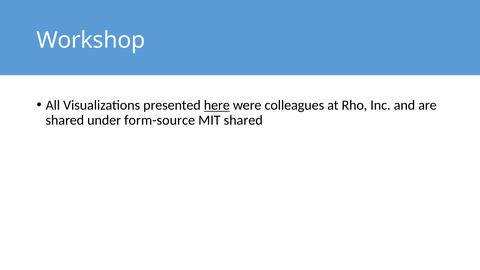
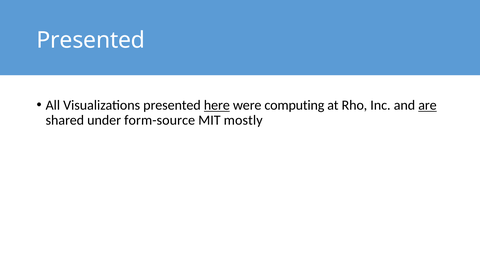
Workshop: Workshop -> Presented (91, 40)
colleagues: colleagues -> computing (294, 105)
are underline: none -> present (427, 105)
MIT shared: shared -> mostly (243, 120)
